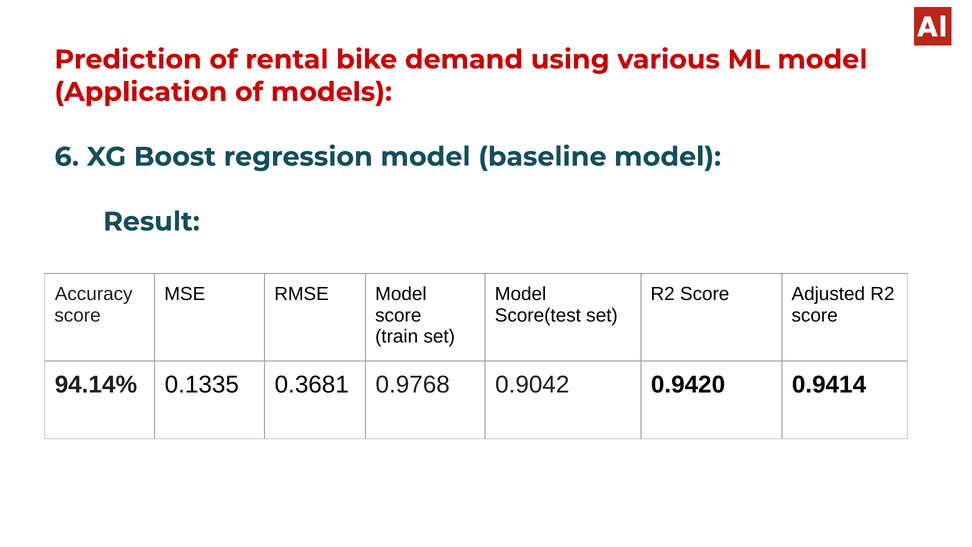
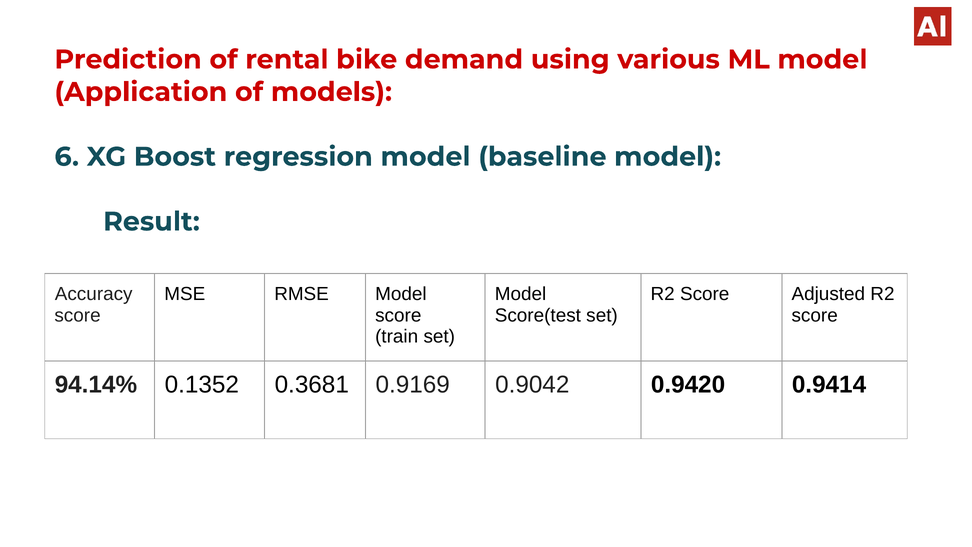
0.1335: 0.1335 -> 0.1352 (202, 385)
0.9768: 0.9768 -> 0.9169 (413, 385)
